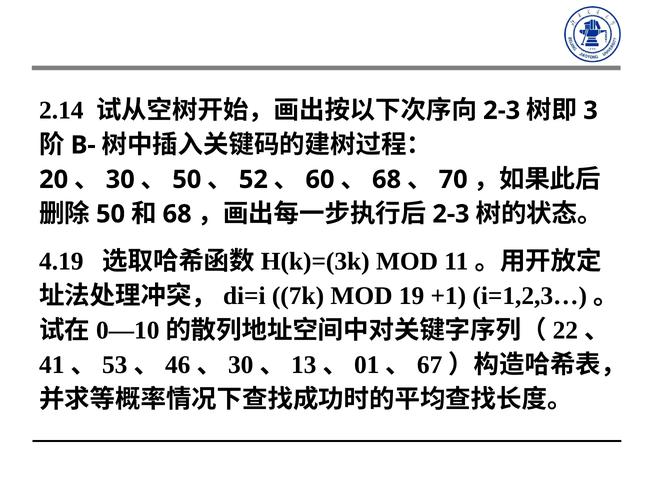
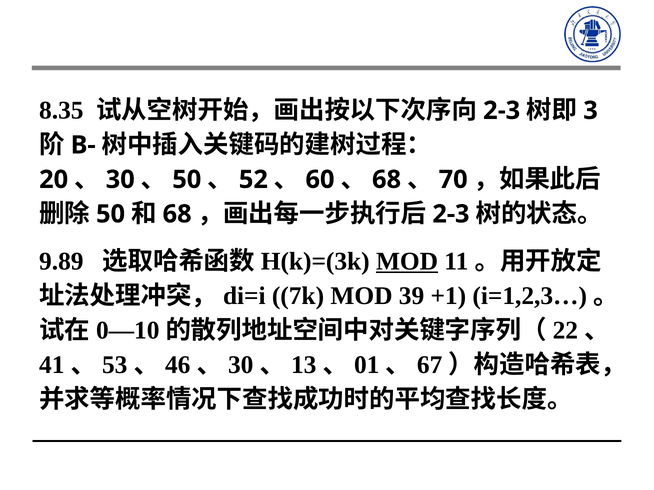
2.14: 2.14 -> 8.35 (61, 111)
4.19: 4.19 -> 9.89 (61, 262)
MOD underline: none -> present (407, 262)
19: 19 -> 39 (412, 296)
